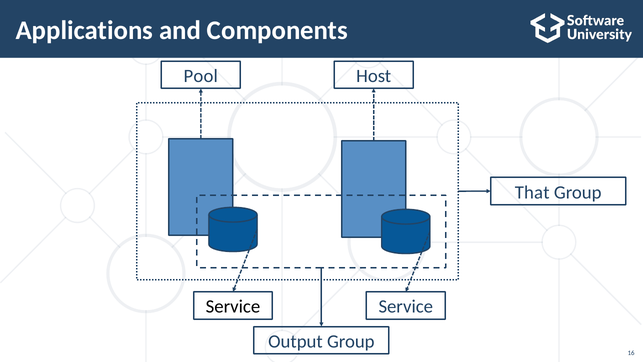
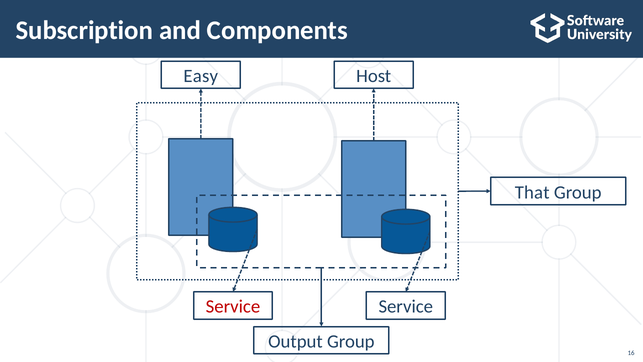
Applications: Applications -> Subscription (84, 30)
Pool: Pool -> Easy (201, 76)
Service colour: black -> red (233, 306)
